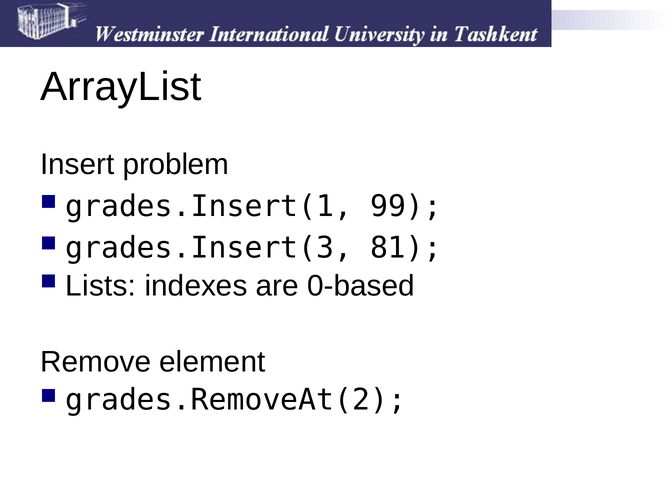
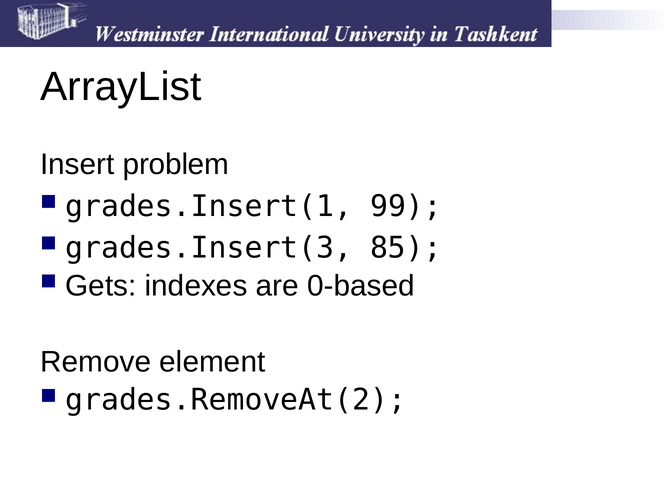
81: 81 -> 85 (406, 248)
Lists: Lists -> Gets (101, 286)
